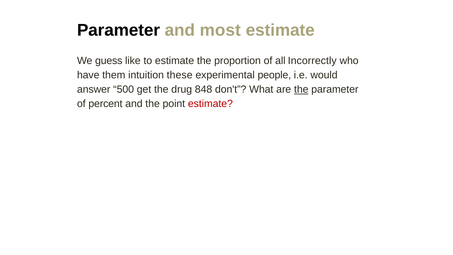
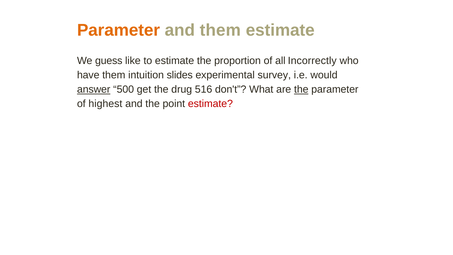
Parameter colour: black -> orange (119, 30)
and most: most -> them (220, 30)
these: these -> slides (180, 75)
people: people -> survey (274, 75)
answer underline: none -> present (94, 89)
848: 848 -> 516 (204, 89)
percent: percent -> highest (105, 104)
